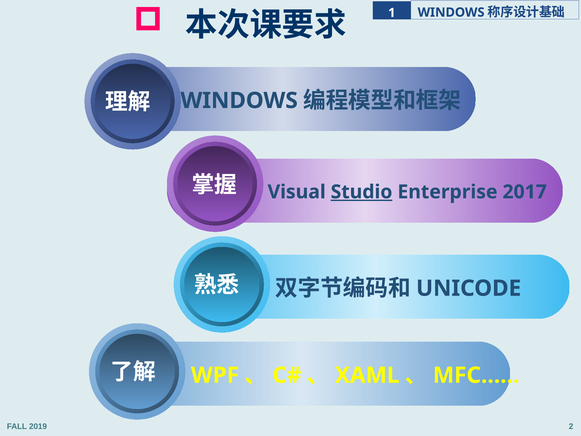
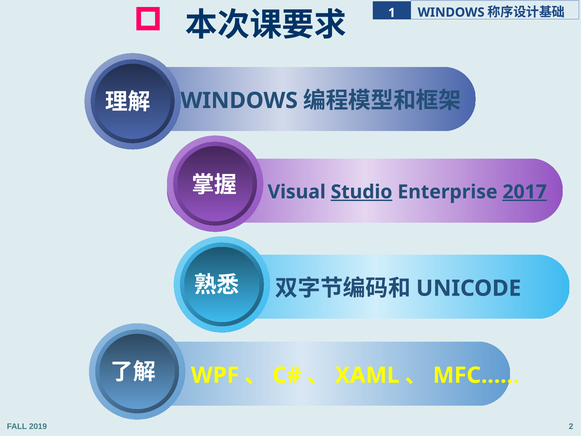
2017 underline: none -> present (525, 192)
